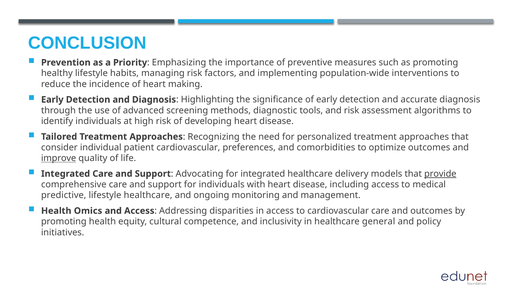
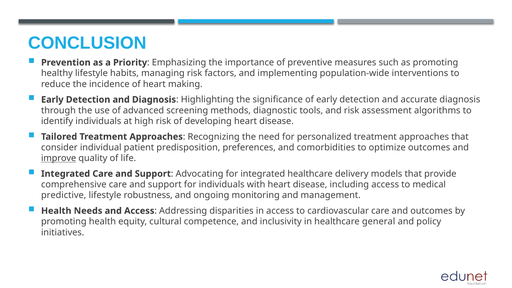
patient cardiovascular: cardiovascular -> predisposition (188, 147)
provide underline: present -> none (440, 174)
lifestyle healthcare: healthcare -> robustness (148, 195)
Omics: Omics -> Needs (88, 211)
